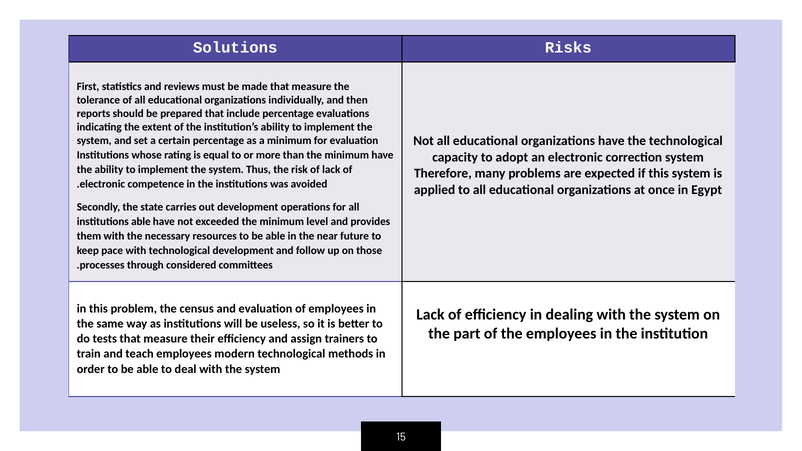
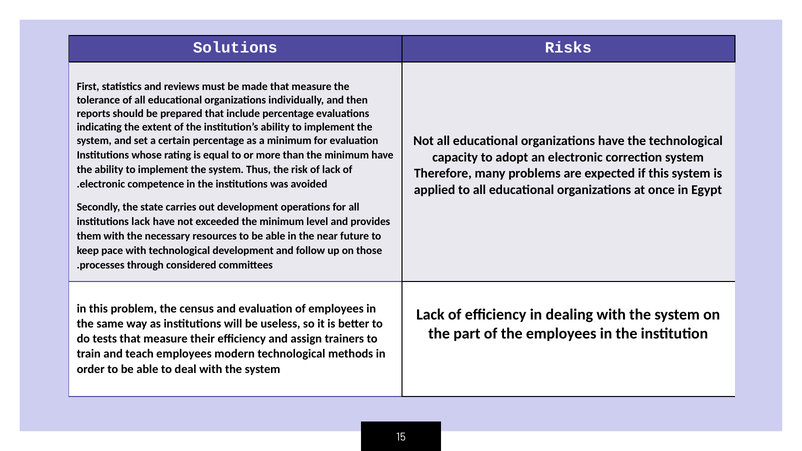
institutions able: able -> lack (141, 222)
